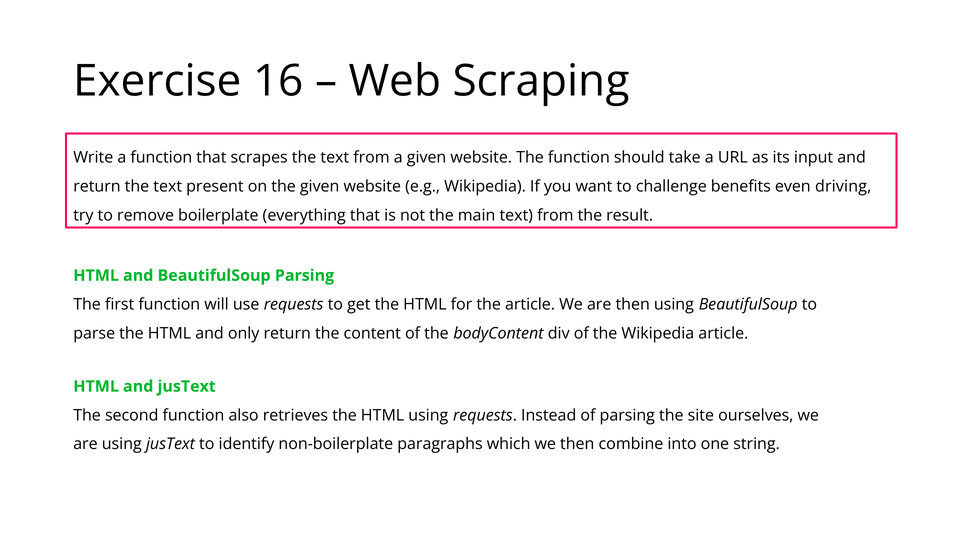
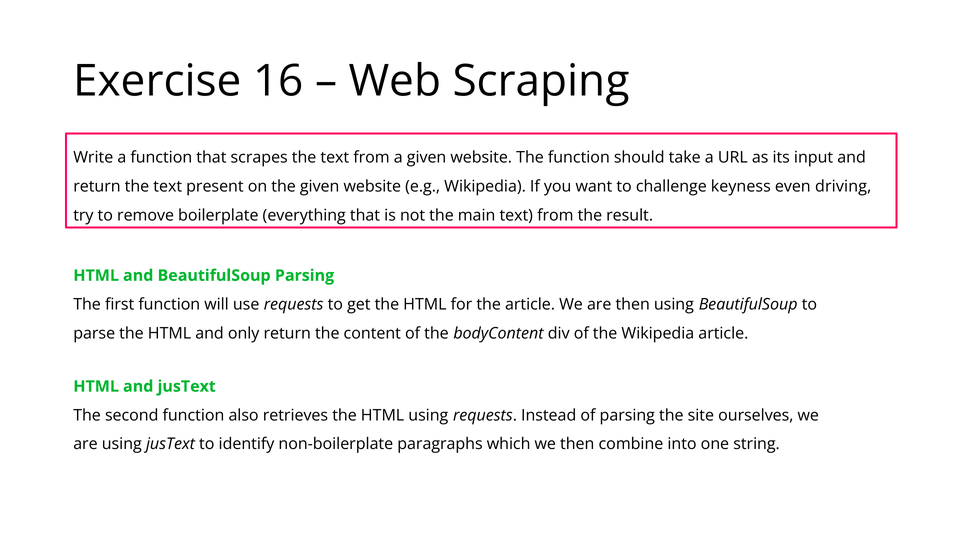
benefits: benefits -> keyness (741, 186)
